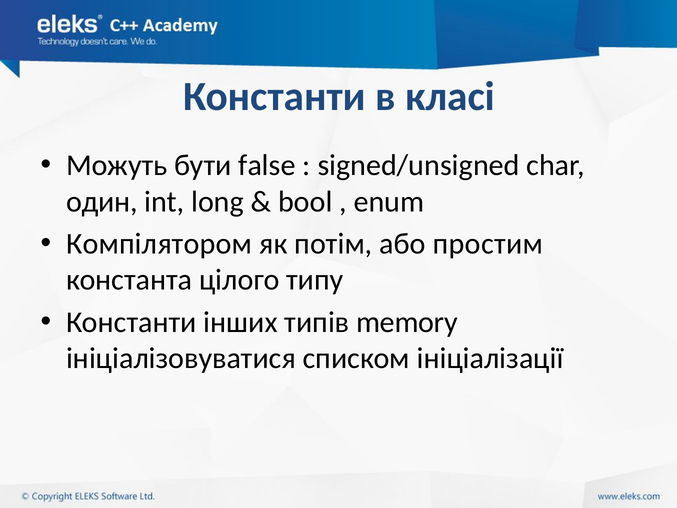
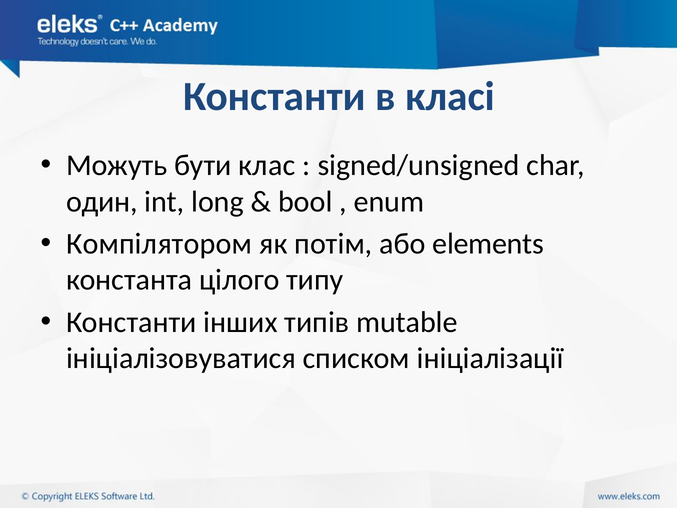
false: false -> клас (267, 165)
простим: простим -> elements (488, 244)
memory: memory -> mutable (407, 322)
